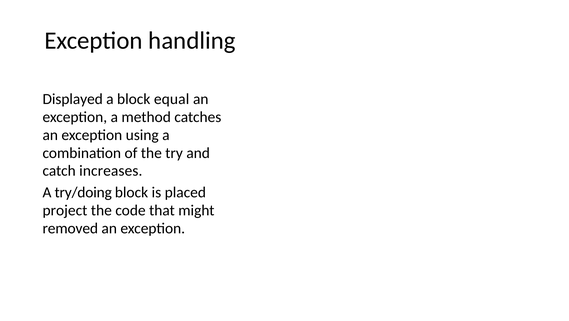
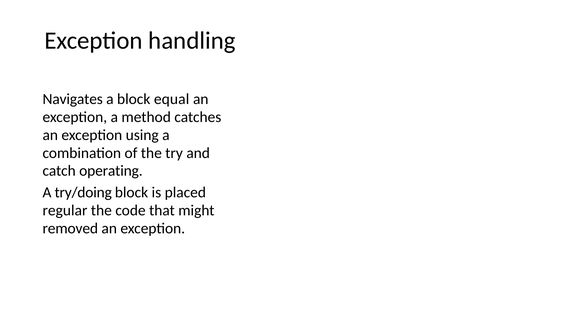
Displayed: Displayed -> Navigates (73, 99)
increases: increases -> operating (111, 171)
project: project -> regular (65, 210)
